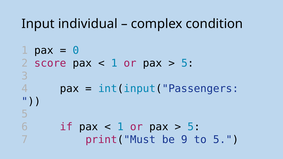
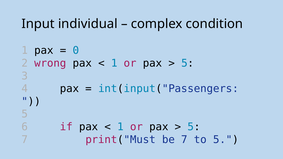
score: score -> wrong (50, 63)
be 9: 9 -> 7 (184, 140)
